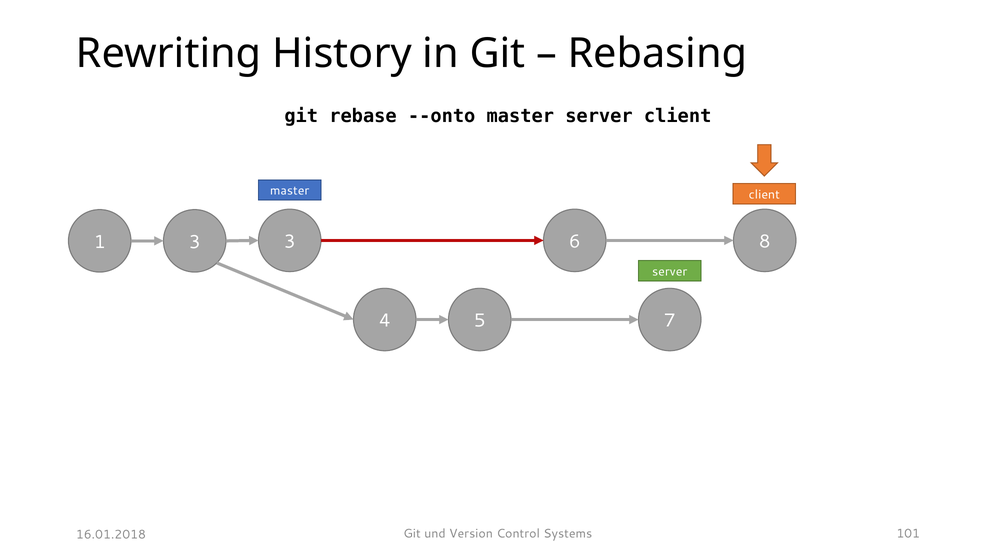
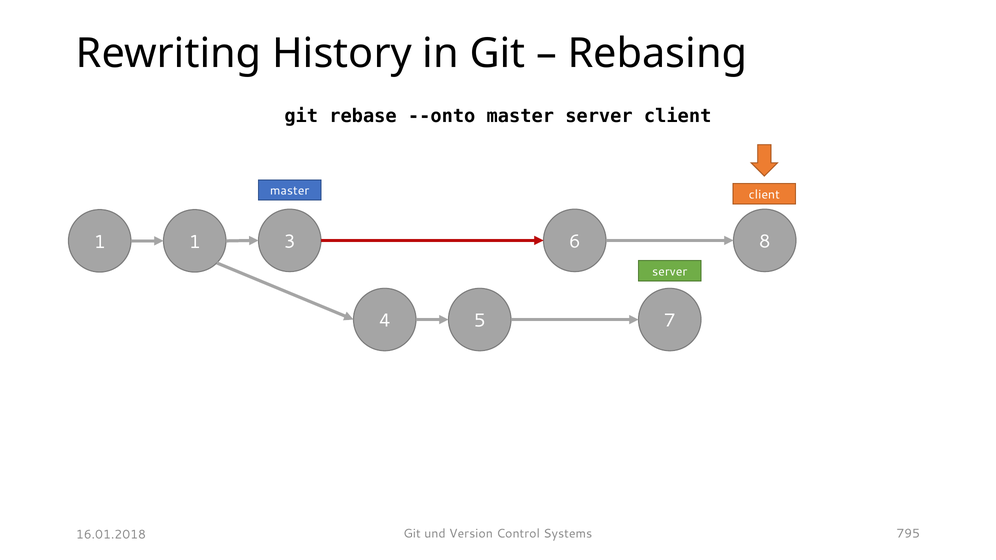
1 3: 3 -> 1 (195, 242)
101: 101 -> 795 (908, 534)
